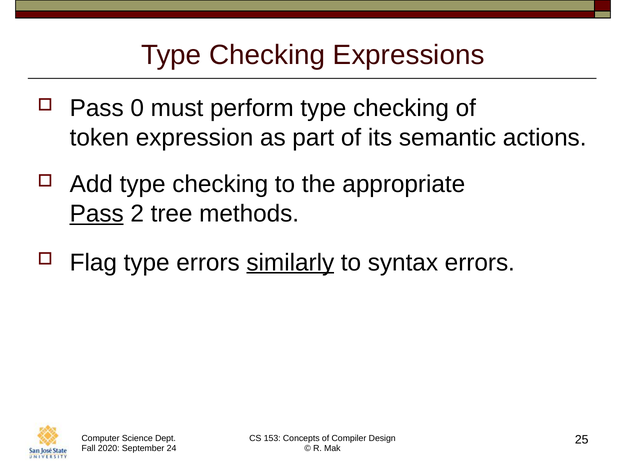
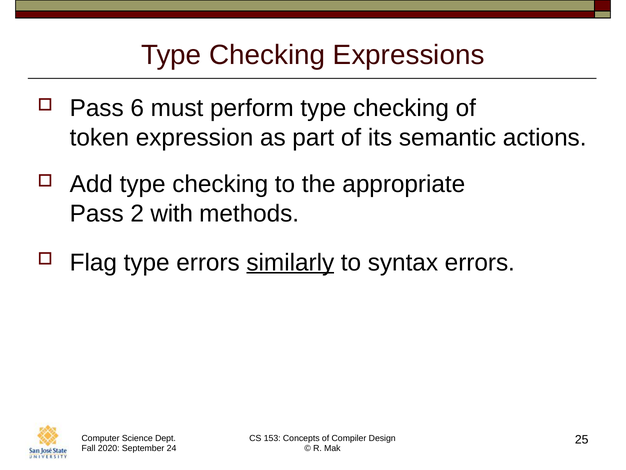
0: 0 -> 6 (137, 108)
Pass underline: present -> none (97, 213)
tree: tree -> with (172, 213)
